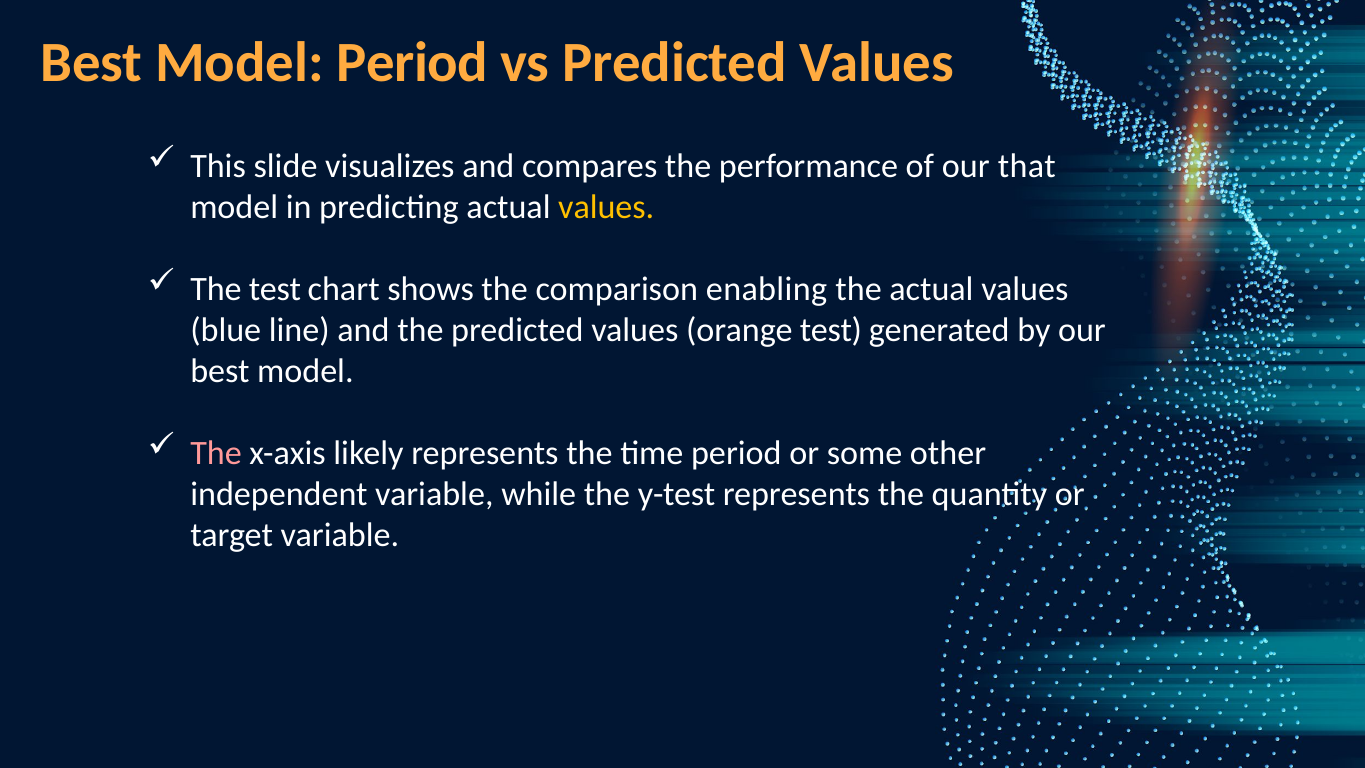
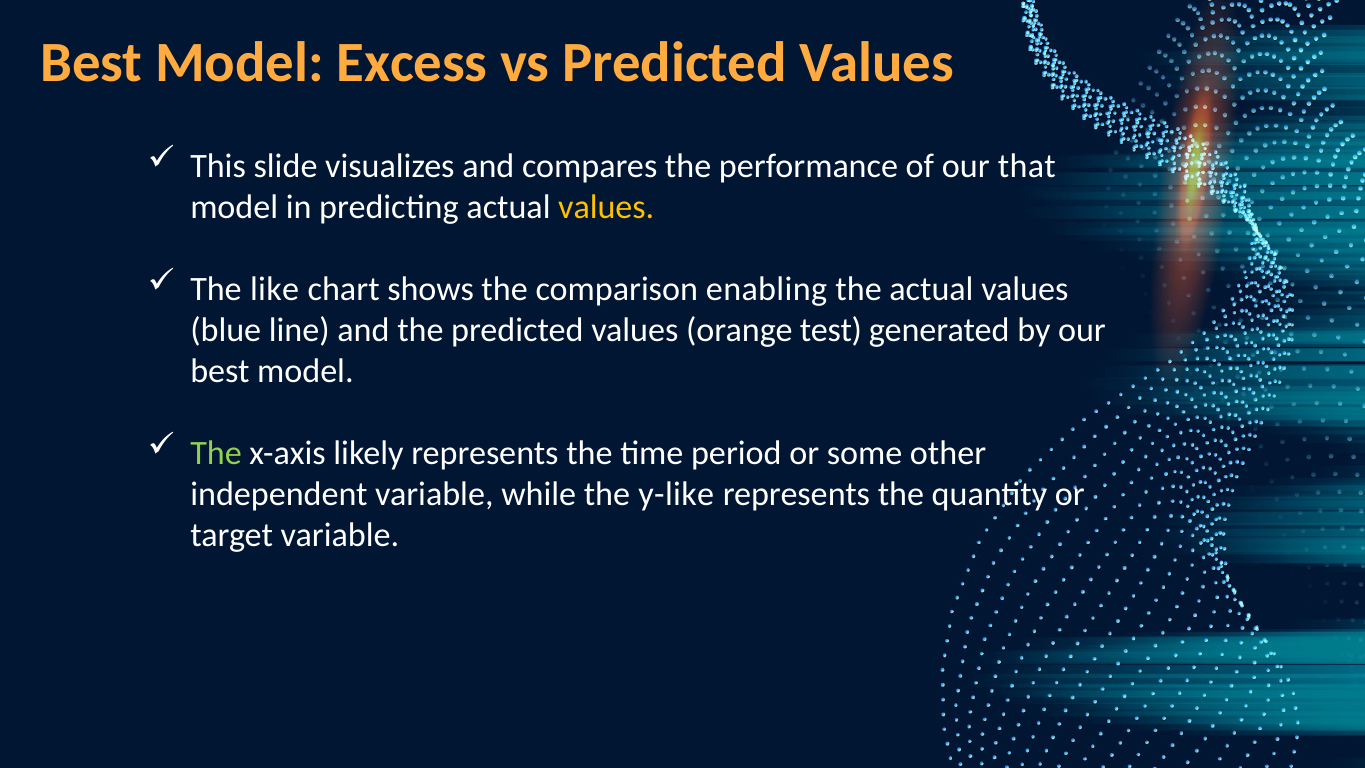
Model Period: Period -> Excess (412, 63)
The test: test -> like (275, 289)
The colour: pink -> light green (216, 453)
y-test: y-test -> y-like (676, 494)
